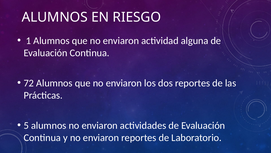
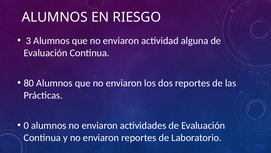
1: 1 -> 3 (28, 41)
72: 72 -> 80 (29, 83)
5: 5 -> 0 (26, 125)
